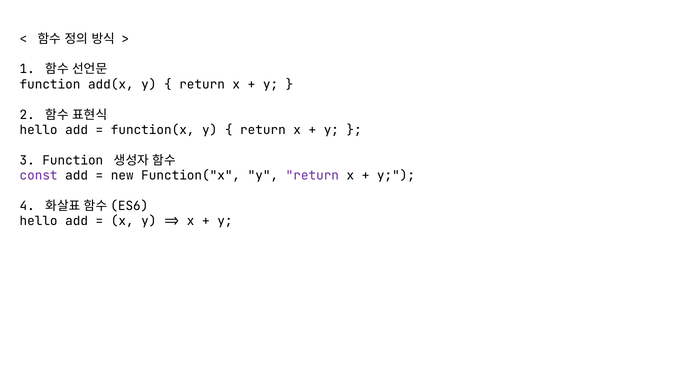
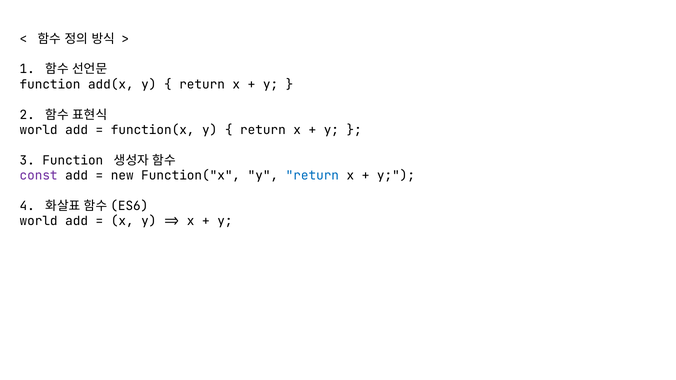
hello: hello -> world (39, 130)
return colour: purple -> blue (312, 176)
hello: hello -> world (39, 221)
